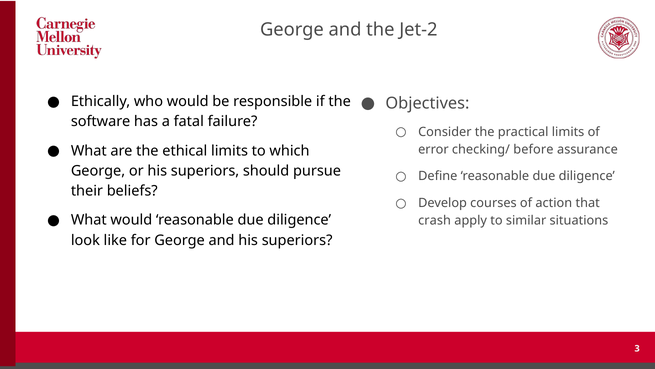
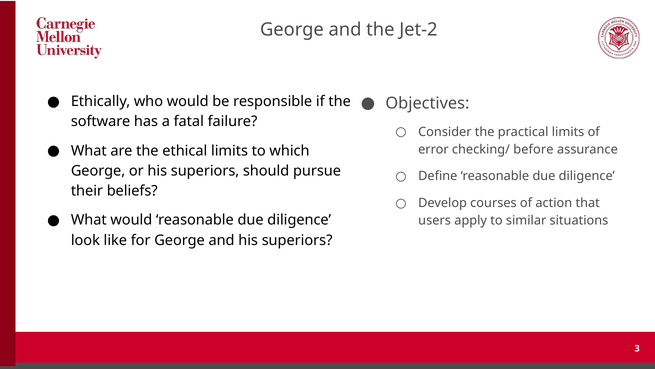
crash: crash -> users (435, 220)
